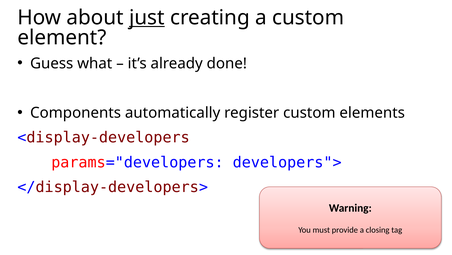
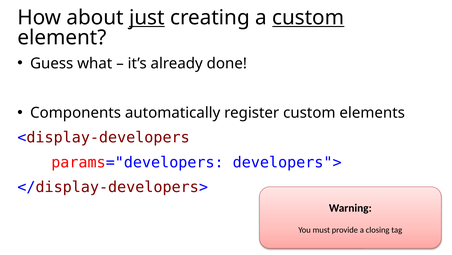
custom underline: none -> present (308, 18)
